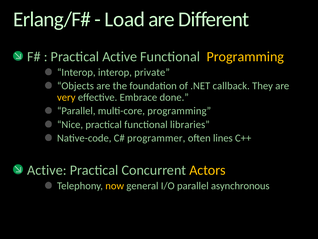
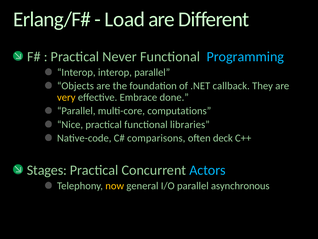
Practical Active: Active -> Never (120, 57)
Programming colour: yellow -> light blue (245, 57)
interop private: private -> parallel (152, 72)
multi-core programming: programming -> computations (179, 111)
programmer: programmer -> comparisons (156, 138)
lines: lines -> deck (223, 138)
Active: Active -> Stages (47, 170)
Actors colour: yellow -> light blue (207, 170)
